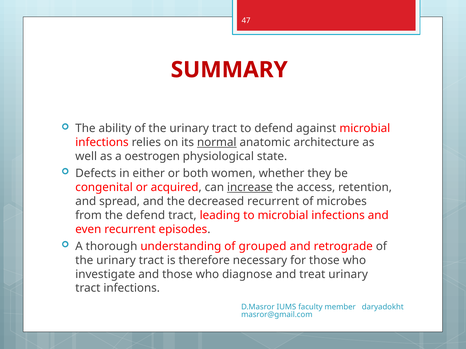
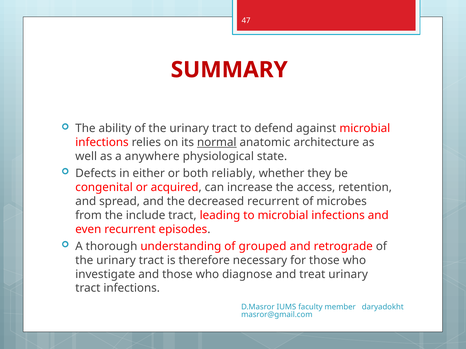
oestrogen: oestrogen -> anywhere (152, 157)
women: women -> reliably (233, 174)
increase underline: present -> none (250, 188)
the defend: defend -> include (146, 216)
